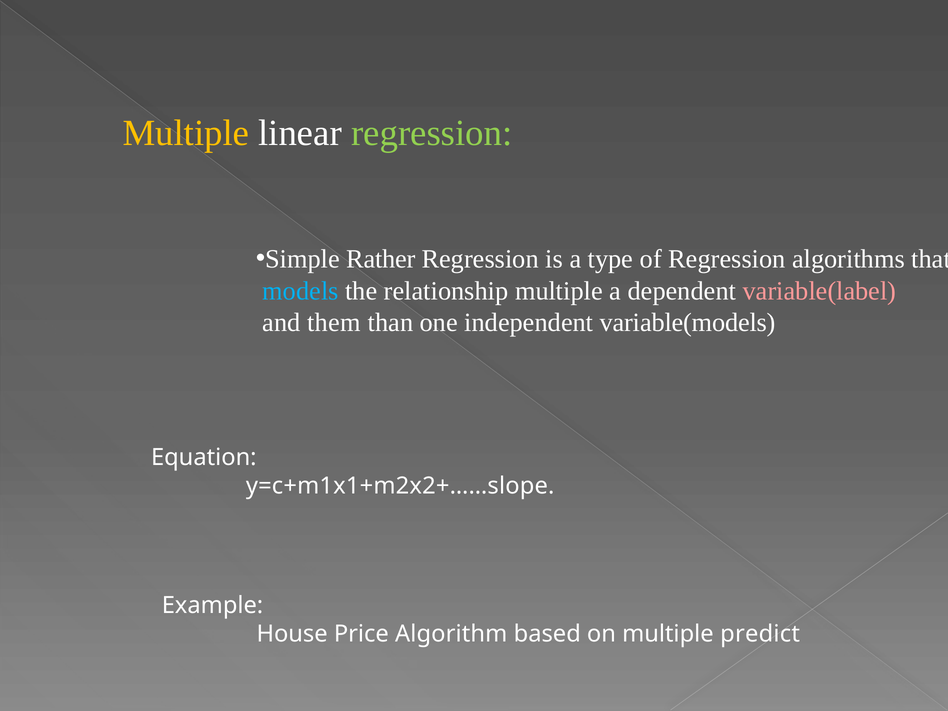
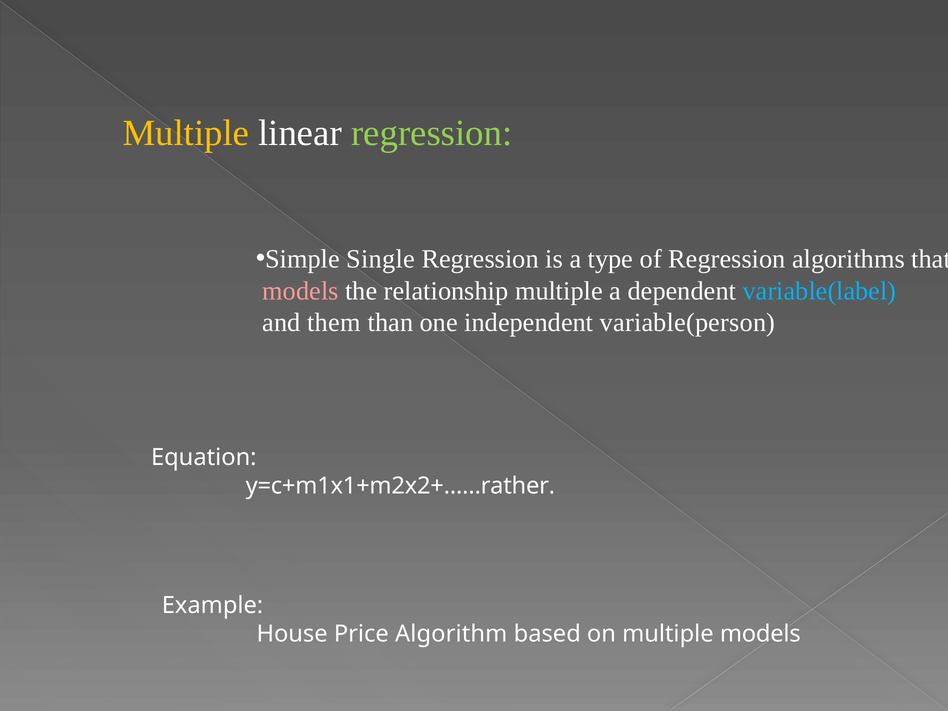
Rather: Rather -> Single (381, 259)
models colour: light blue -> pink (301, 291)
variable(label colour: pink -> light blue (819, 291)
variable(models: variable(models -> variable(person (688, 323)
y=c+m1x1+m2x2+……slope: y=c+m1x1+m2x2+……slope -> y=c+m1x1+m2x2+……rather (400, 486)
multiple predict: predict -> models (760, 634)
